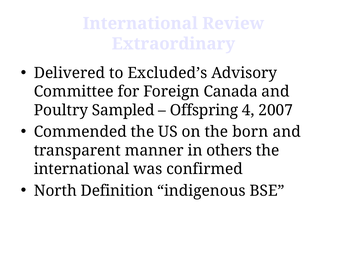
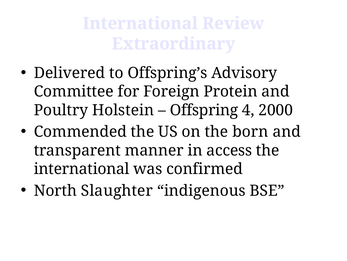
Excluded’s: Excluded’s -> Offspring’s (167, 73)
Canada: Canada -> Protein (231, 91)
Sampled: Sampled -> Holstein (123, 110)
2007: 2007 -> 2000 (276, 110)
others: others -> access (229, 150)
Definition: Definition -> Slaughter (117, 190)
